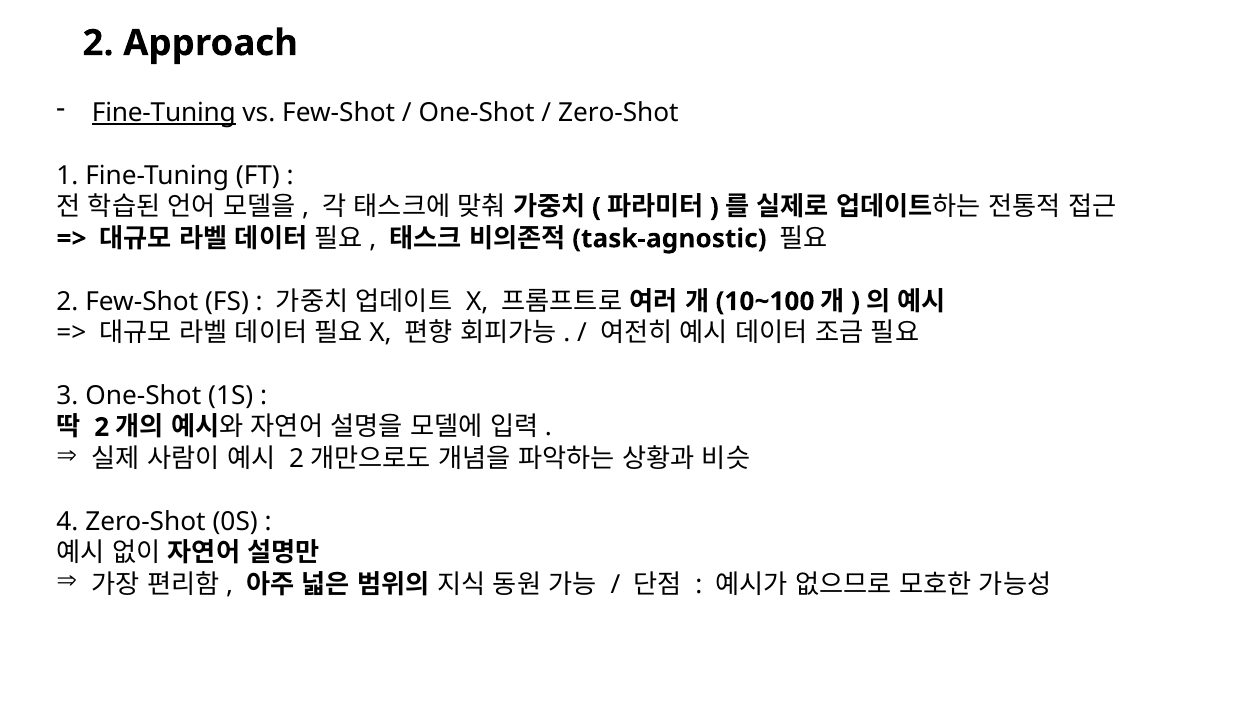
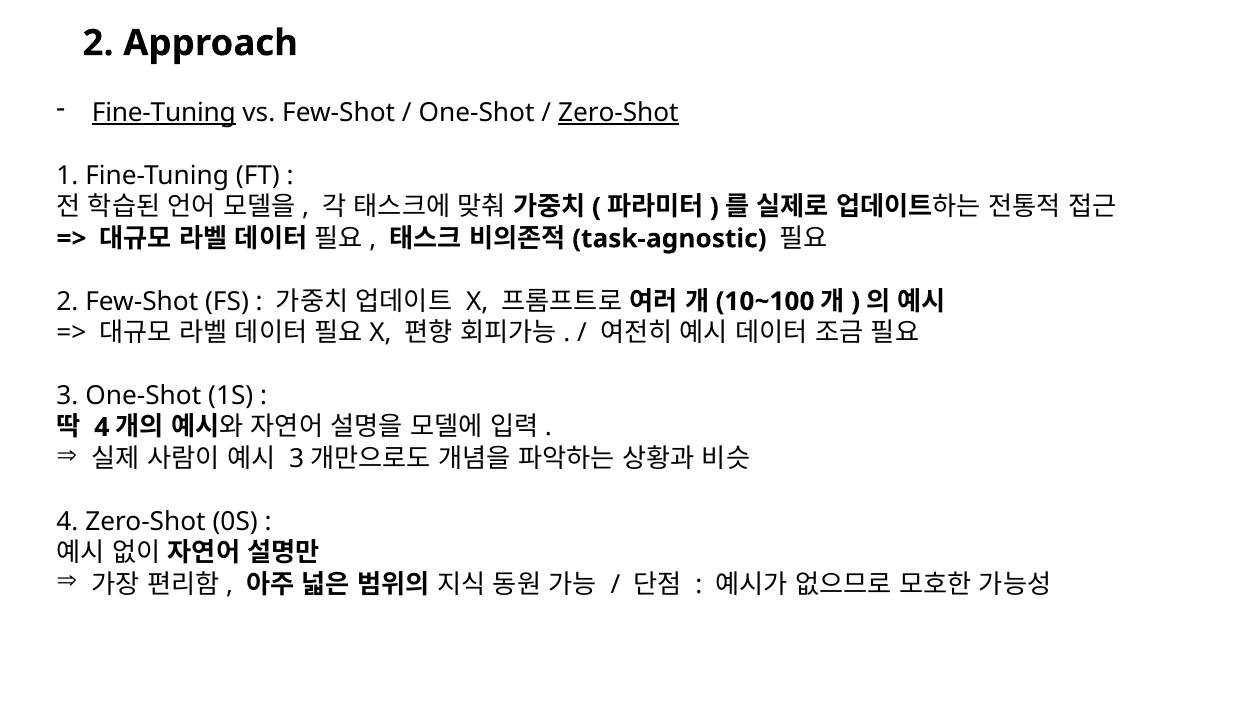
Zero-Shot underline: none -> present (618, 113)
2: 2 -> 4 (102, 428)
2: 2 -> 3 (297, 459)
